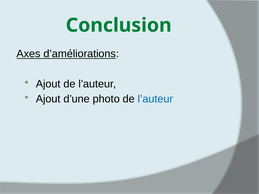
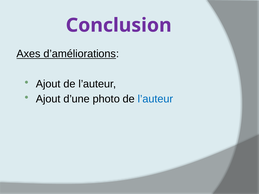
Conclusion colour: green -> purple (119, 25)
